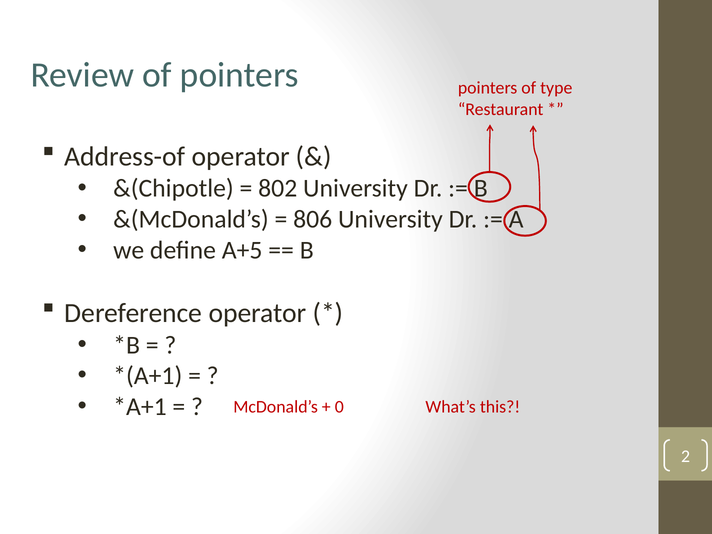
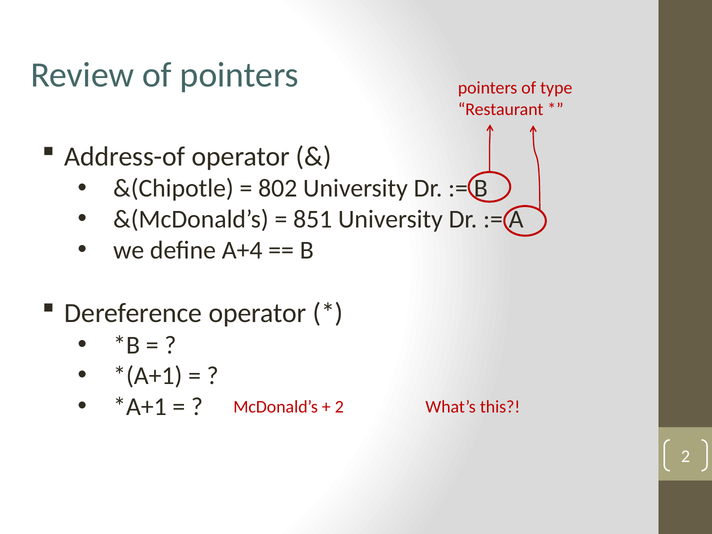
806: 806 -> 851 (313, 219)
A+5: A+5 -> A+4 (242, 250)
0: 0 -> 2 (339, 407)
